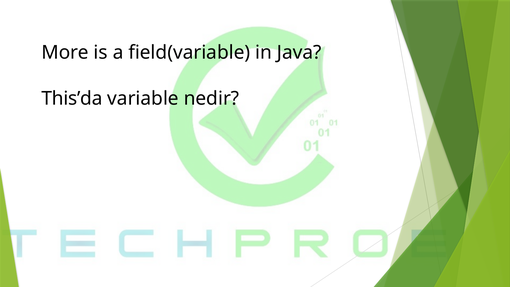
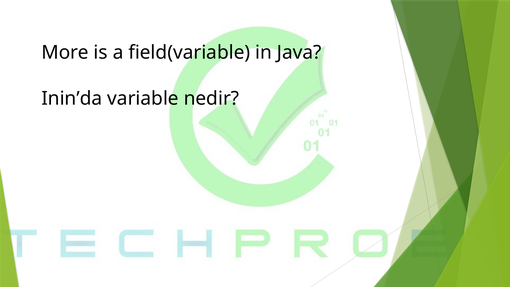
This’da: This’da -> Inin’da (72, 99)
